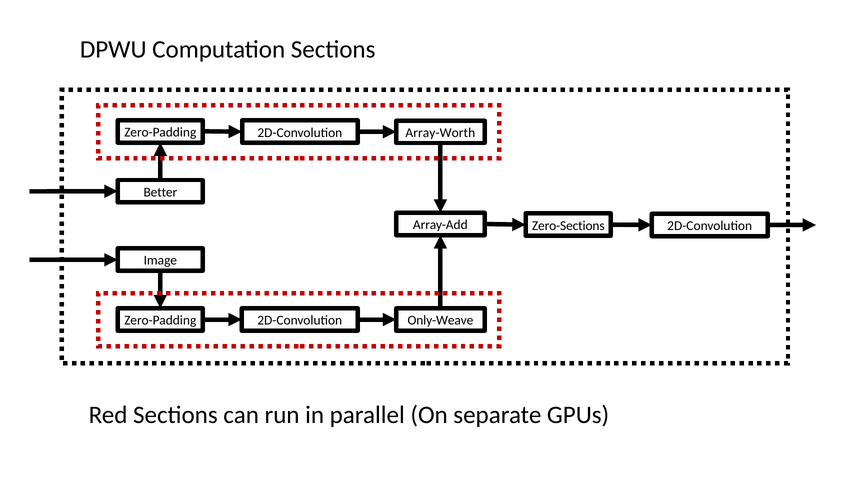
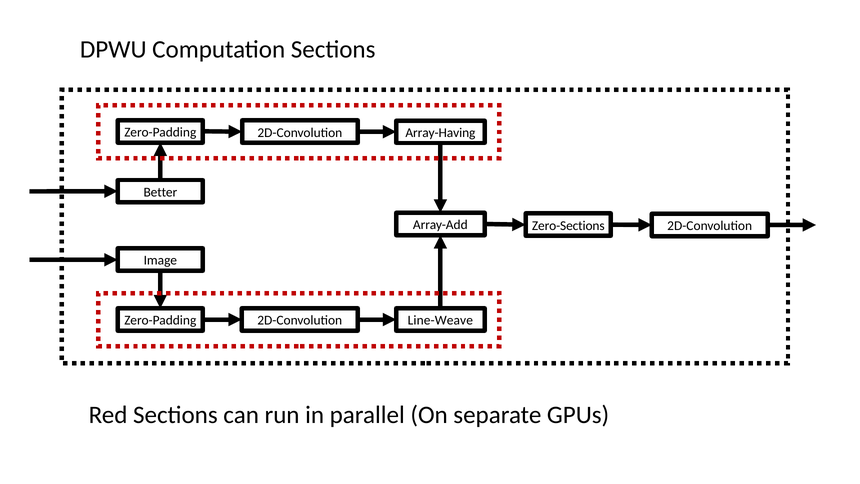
Array-Worth: Array-Worth -> Array-Having (440, 133)
Only-Weave: Only-Weave -> Line-Weave (440, 320)
